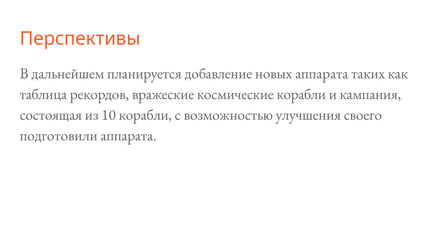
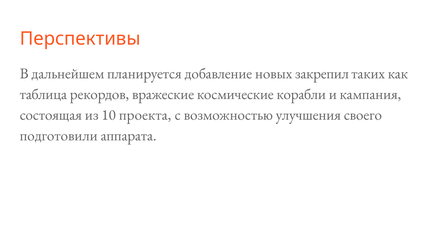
новых аппарата: аппарата -> закрепил (322, 74)
10 корабли: корабли -> проекта (145, 115)
